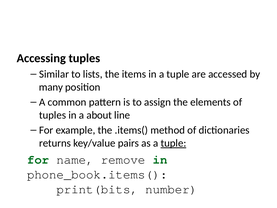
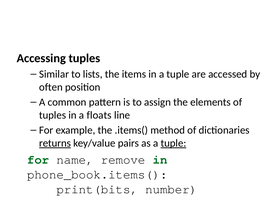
many: many -> often (51, 87)
about: about -> floats (99, 115)
returns underline: none -> present (55, 143)
